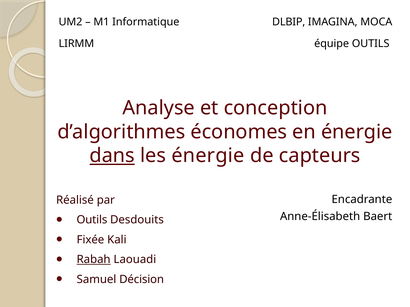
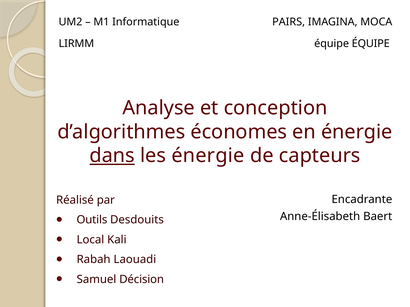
DLBIP: DLBIP -> PAIRS (289, 22)
équipe OUTILS: OUTILS -> ÉQUIPE (371, 44)
Fixée: Fixée -> Local (90, 240)
Rabah underline: present -> none (94, 260)
